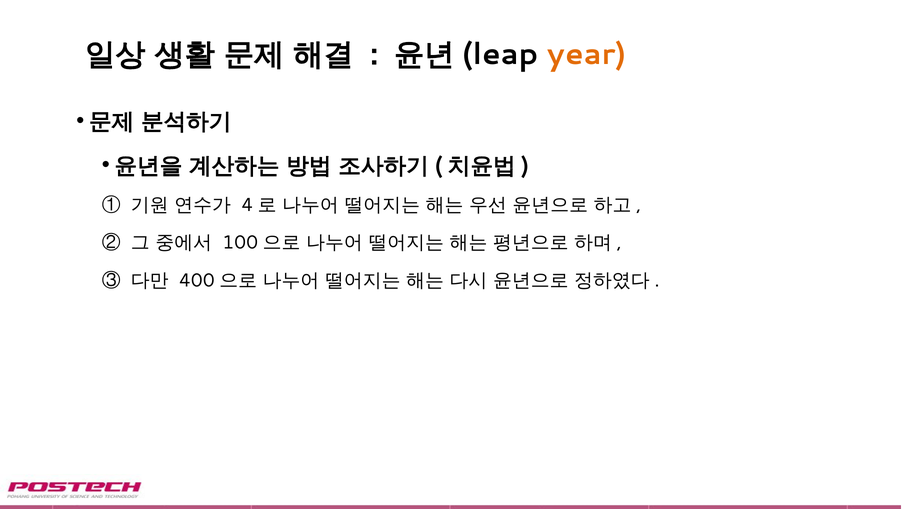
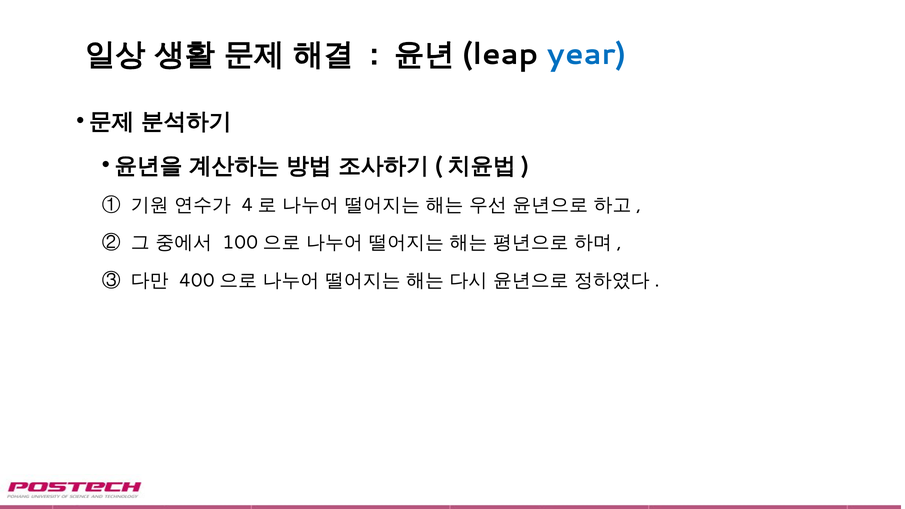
year colour: orange -> blue (587, 54)
